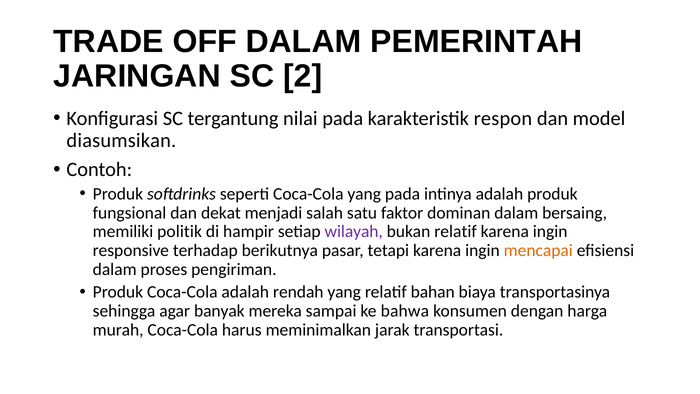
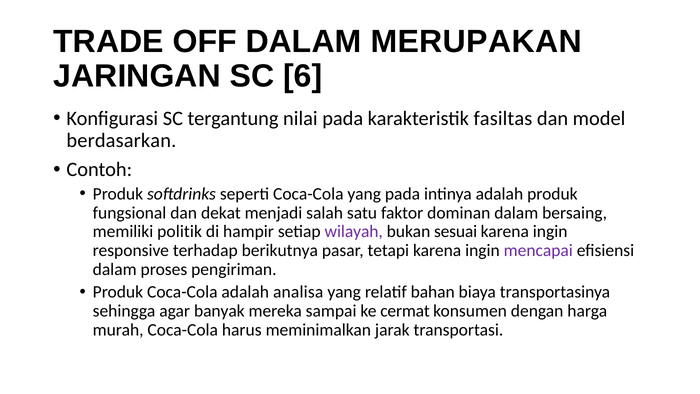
PEMERINTAH: PEMERINTAH -> MERUPAKAN (476, 41)
2: 2 -> 6 (303, 76)
respon: respon -> fasiltas (503, 118)
diasumsikan: diasumsikan -> berdasarkan (121, 140)
bukan relatif: relatif -> sesuai (456, 232)
mencapai colour: orange -> purple (538, 250)
rendah: rendah -> analisa (298, 292)
bahwa: bahwa -> cermat (405, 311)
